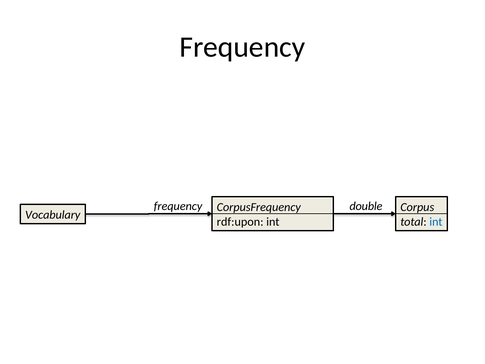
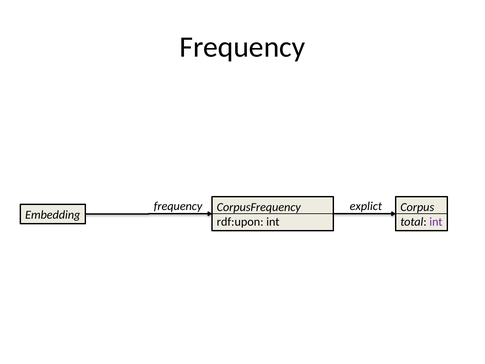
double: double -> explict (366, 206)
Vocabulary: Vocabulary -> Embedding (53, 215)
int colour: blue -> purple (436, 222)
